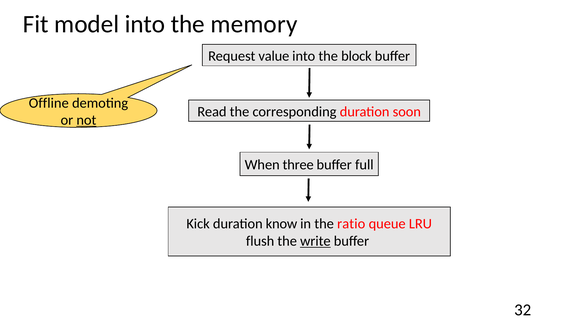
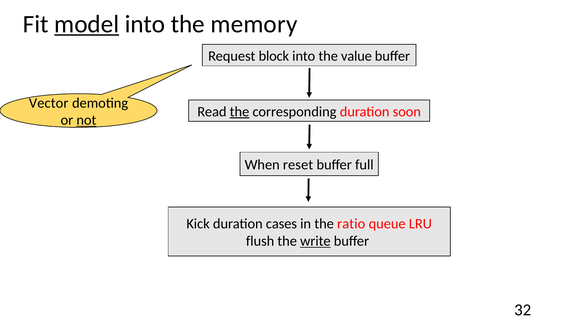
model underline: none -> present (87, 24)
value: value -> block (274, 56)
block: block -> value (356, 56)
Offline: Offline -> Vector (49, 103)
the underline: none -> present (239, 111)
three: three -> reset (298, 165)
know: know -> cases (281, 223)
